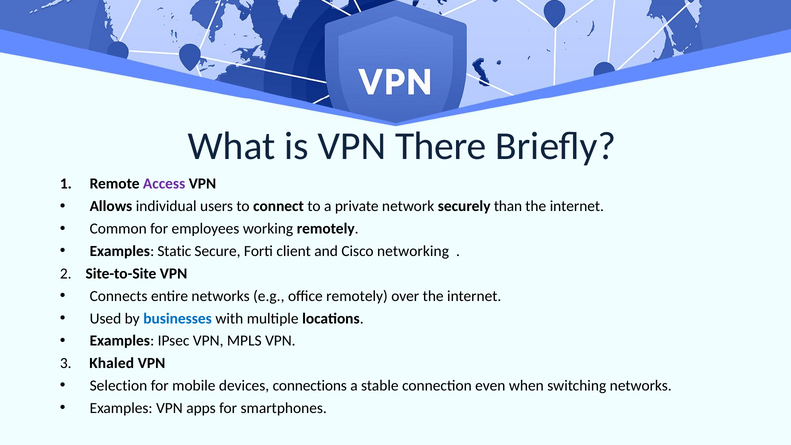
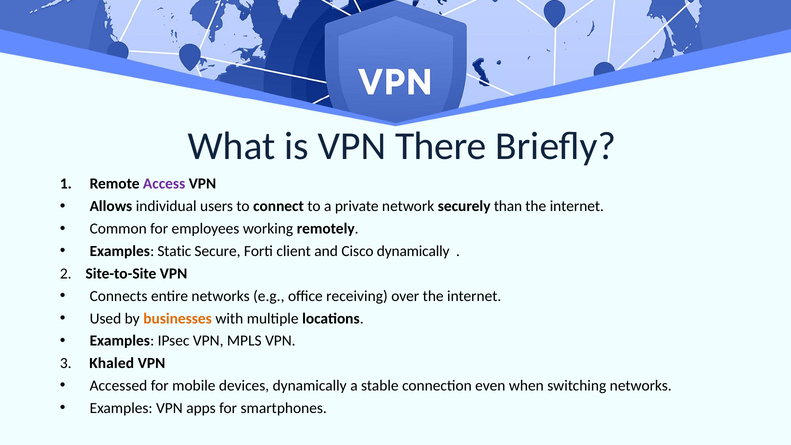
Cisco networking: networking -> dynamically (413, 251)
office remotely: remotely -> receiving (357, 296)
businesses colour: blue -> orange (178, 318)
Selection: Selection -> Accessed (118, 386)
devices connections: connections -> dynamically (310, 386)
